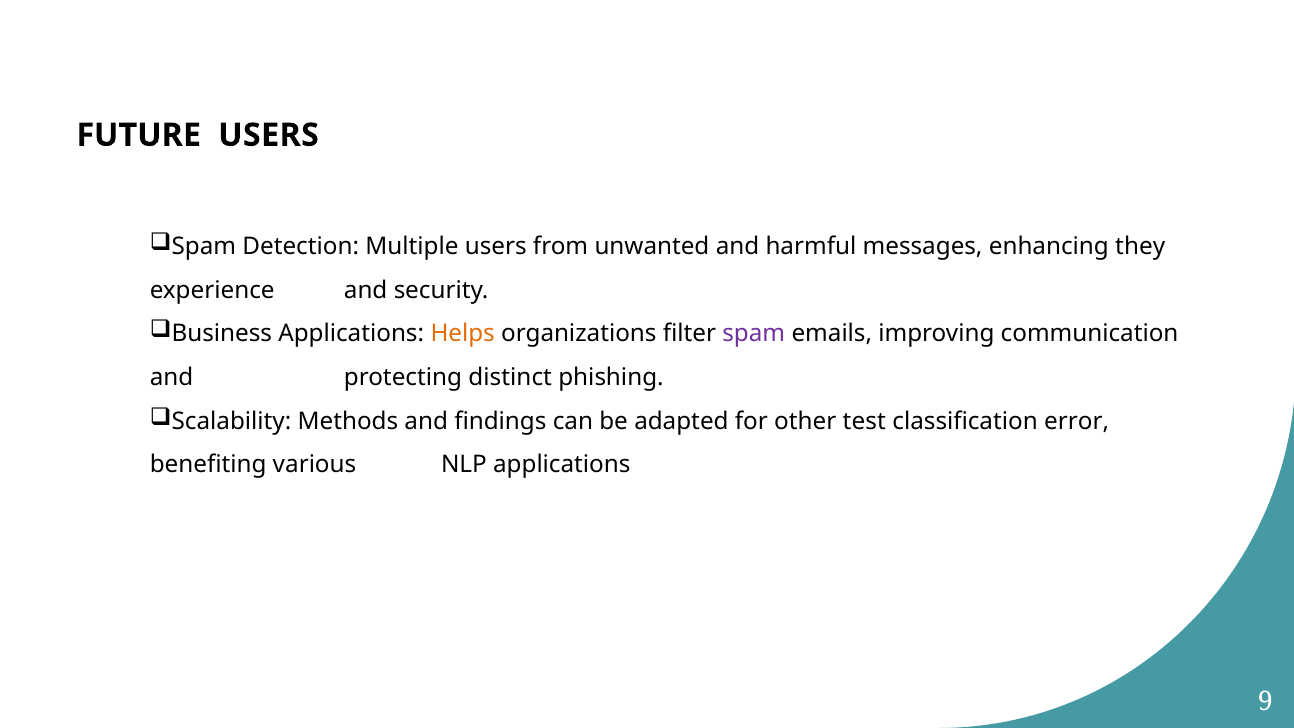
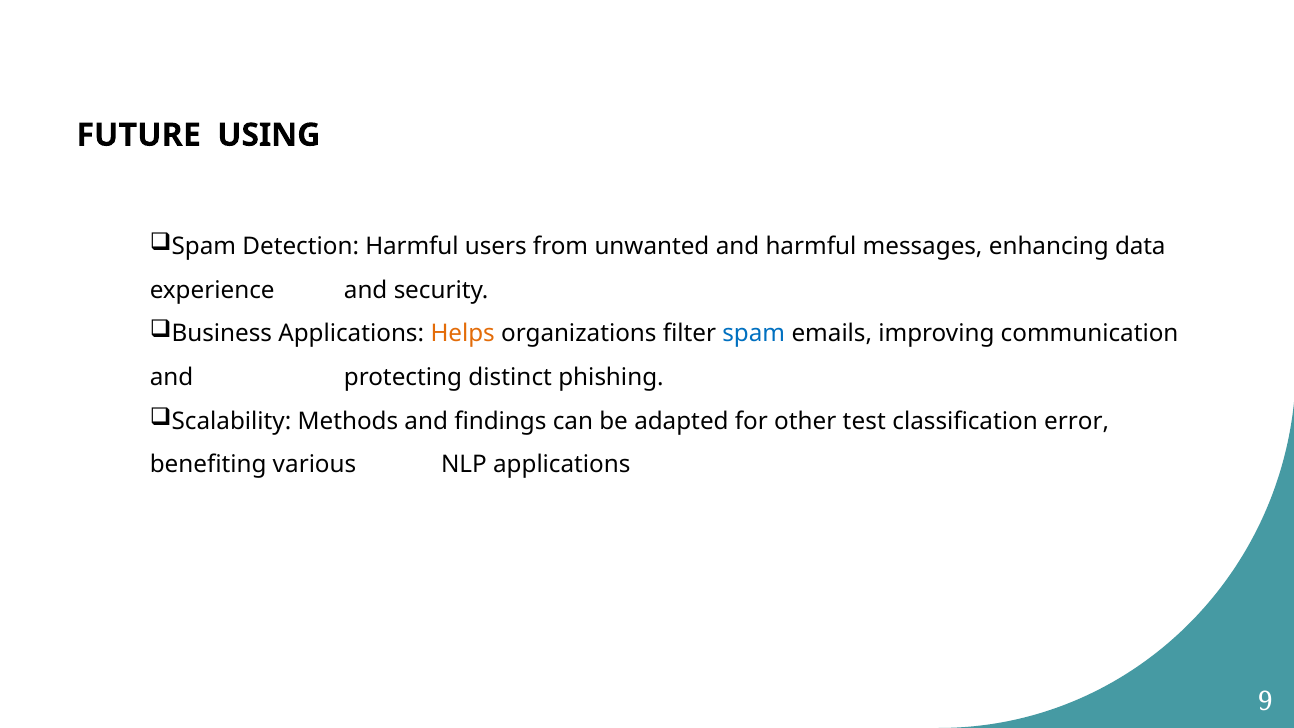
FUTURE USERS: USERS -> USING (269, 135)
Detection Multiple: Multiple -> Harmful (412, 246)
they: they -> data (1140, 246)
spam colour: purple -> blue (754, 334)
